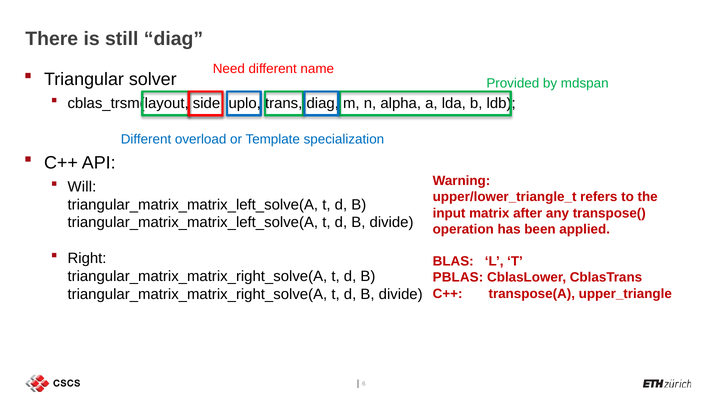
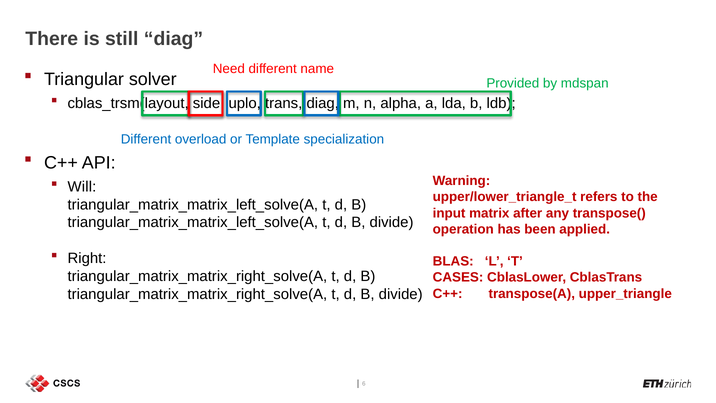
PBLAS: PBLAS -> CASES (458, 277)
